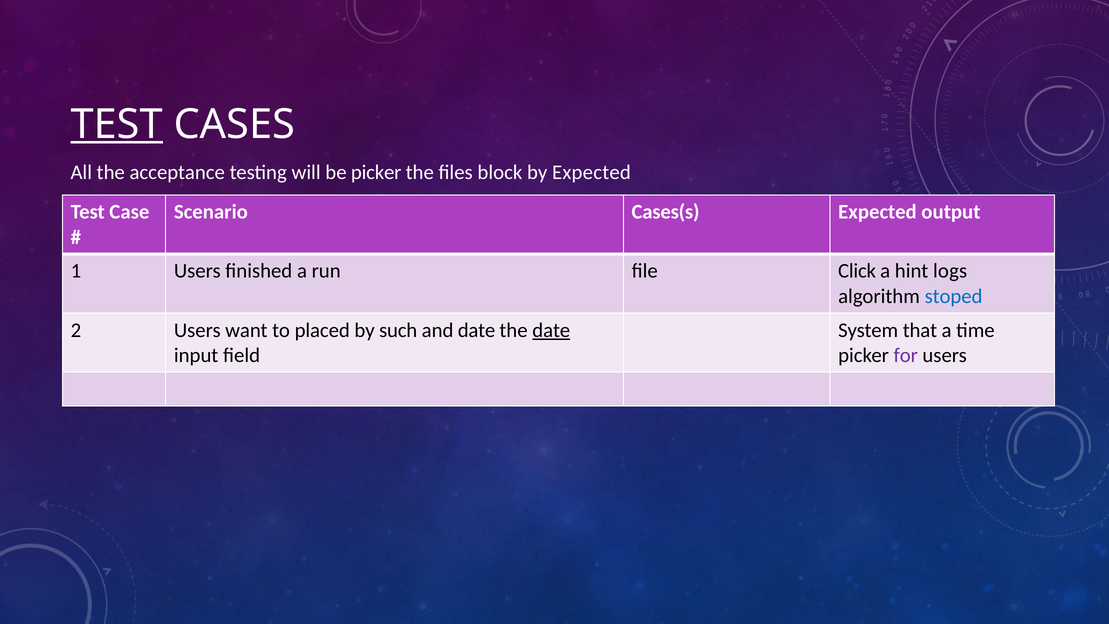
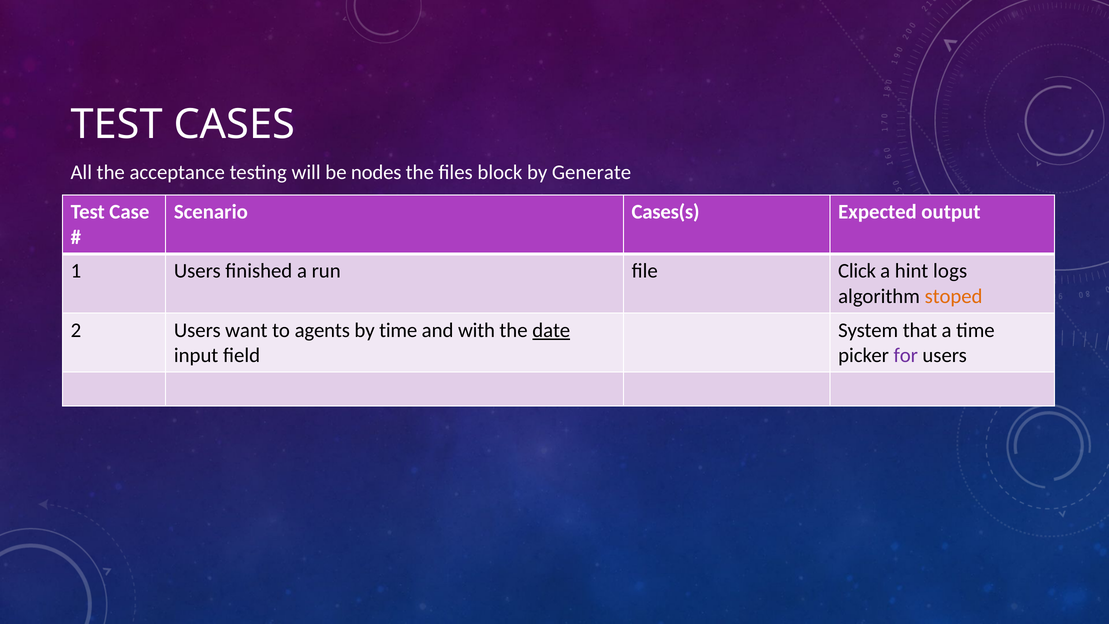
TEST underline: present -> none (117, 125)
be picker: picker -> nodes (376, 172)
by Expected: Expected -> Generate (592, 172)
stoped colour: blue -> orange (954, 296)
placed: placed -> agents (322, 330)
by such: such -> time (398, 330)
and date: date -> with (477, 330)
